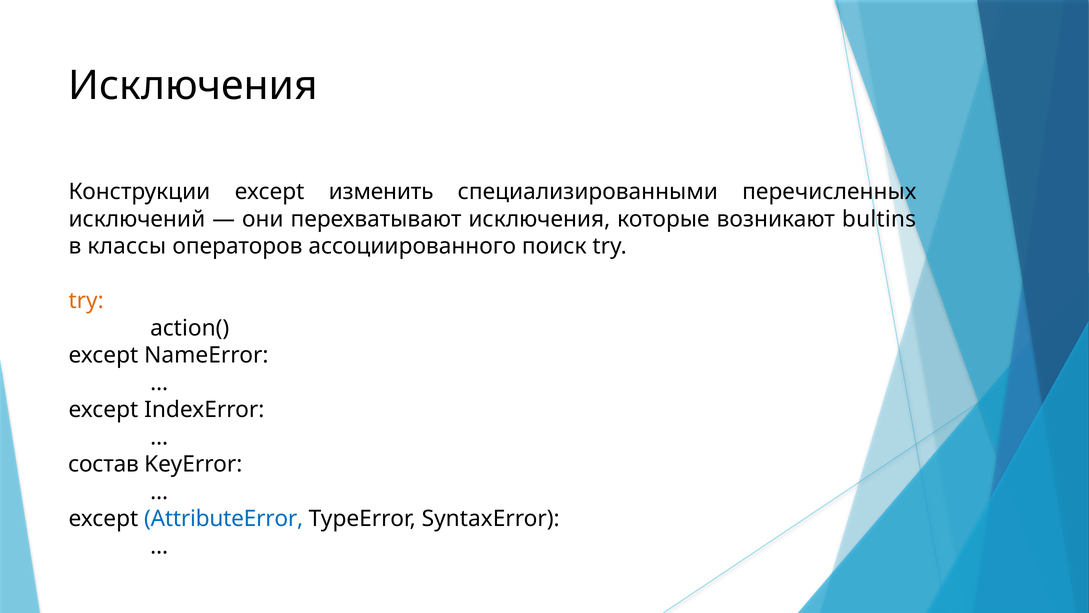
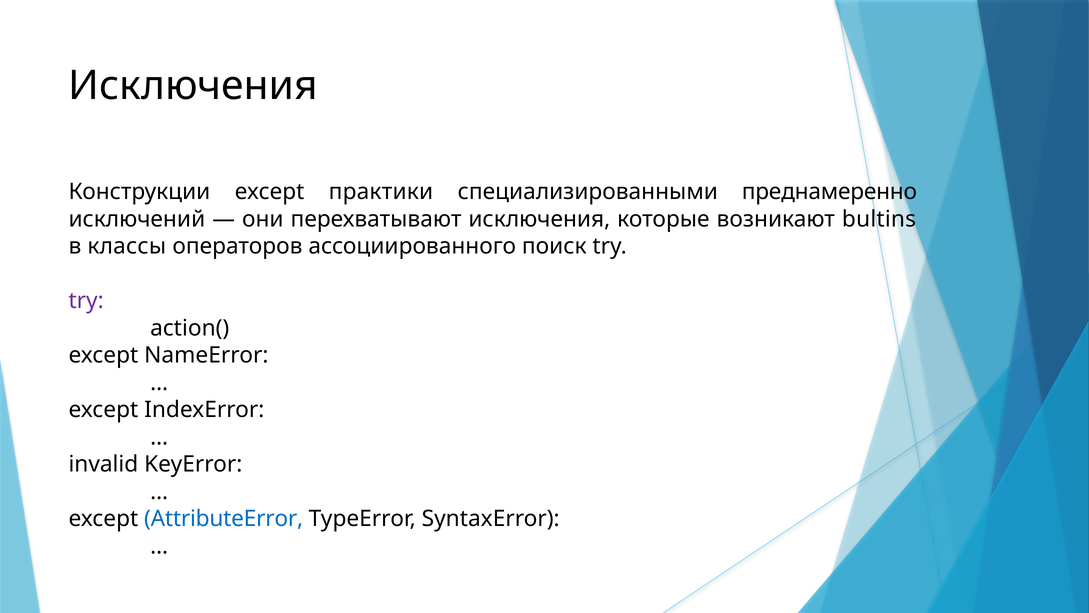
изменить: изменить -> практики (381, 192)
перечисленных: перечисленных -> преднамеренно (829, 192)
try colour: orange -> purple (86, 301)
состав: состав -> invalid (103, 464)
